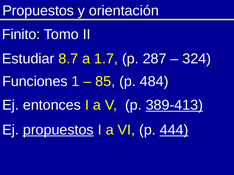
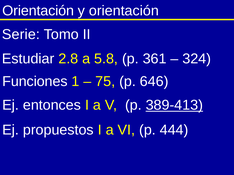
Propuestos: Propuestos -> Orientación (38, 11)
Finito: Finito -> Serie (21, 35)
8.7: 8.7 -> 2.8 (68, 59)
1.7: 1.7 -> 5.8 (106, 59)
287: 287 -> 361 (155, 59)
85: 85 -> 75 (105, 82)
484: 484 -> 646 (154, 82)
propuestos underline: present -> none (58, 130)
444 underline: present -> none (174, 130)
